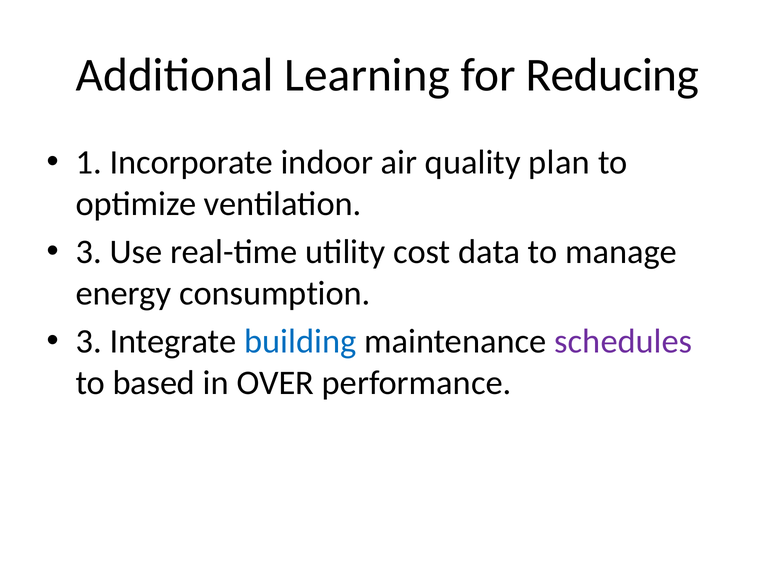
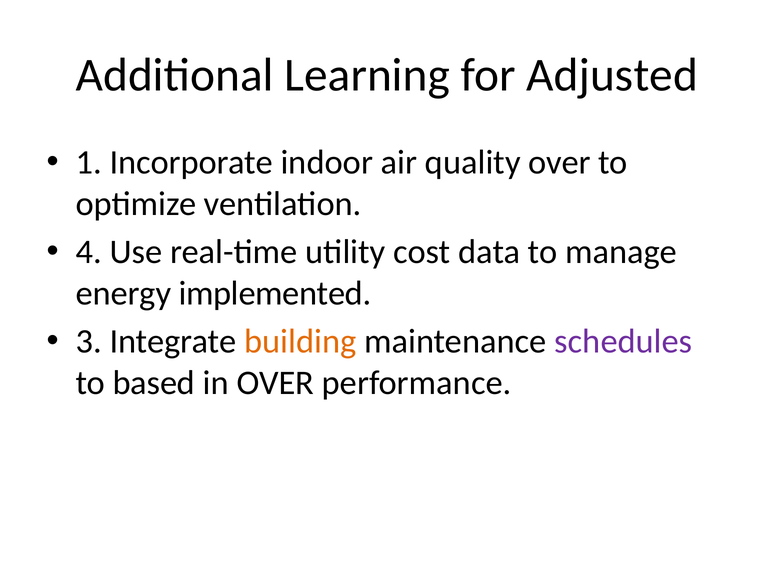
Reducing: Reducing -> Adjusted (612, 75)
quality plan: plan -> over (560, 163)
3: 3 -> 4 (89, 252)
consumption: consumption -> implemented (275, 294)
building colour: blue -> orange (300, 342)
